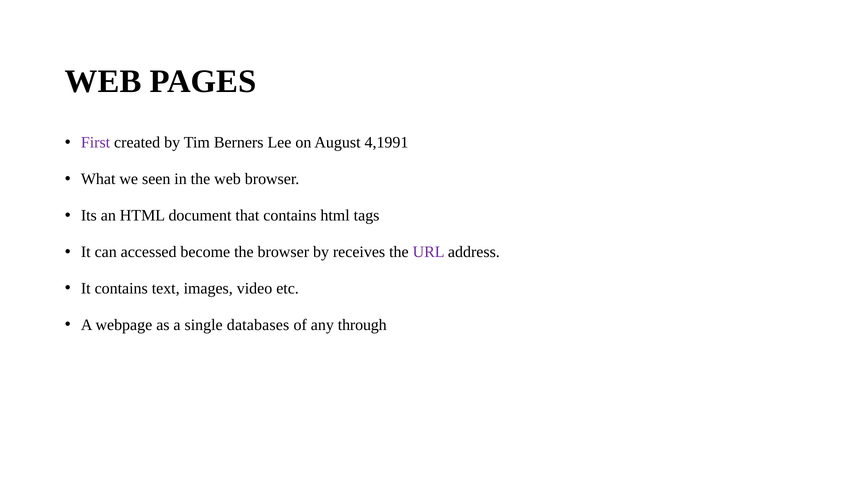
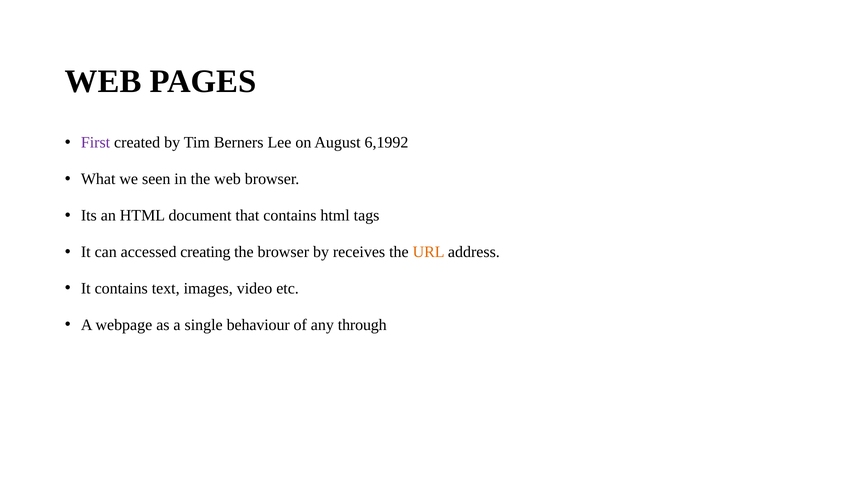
4,1991: 4,1991 -> 6,1992 (386, 143)
become: become -> creating (205, 252)
URL colour: purple -> orange (429, 252)
databases: databases -> behaviour (258, 325)
